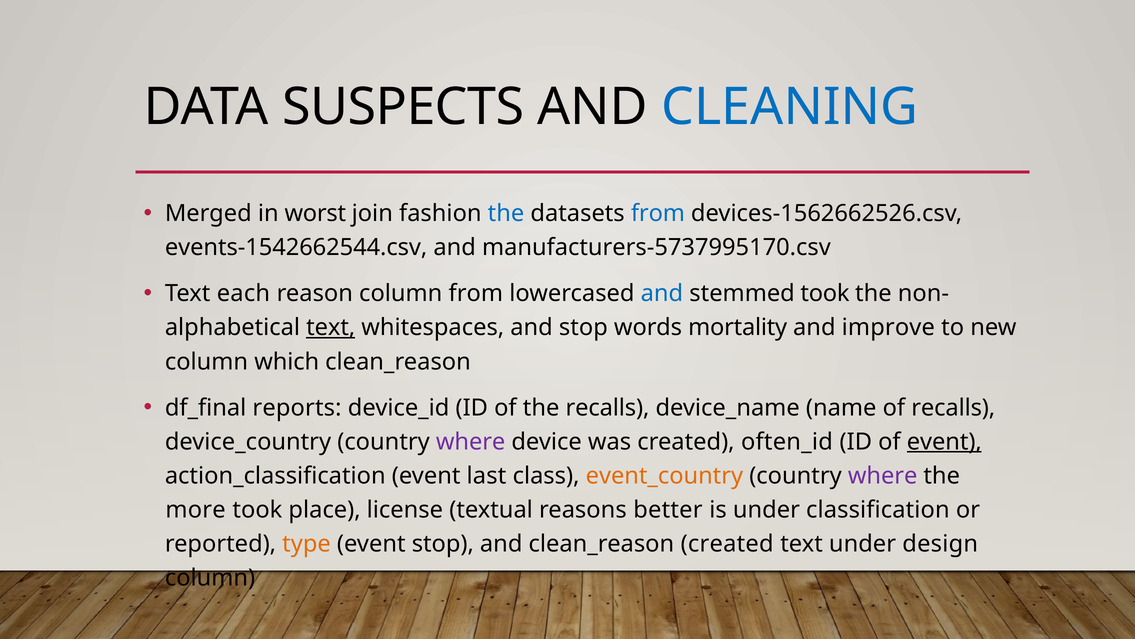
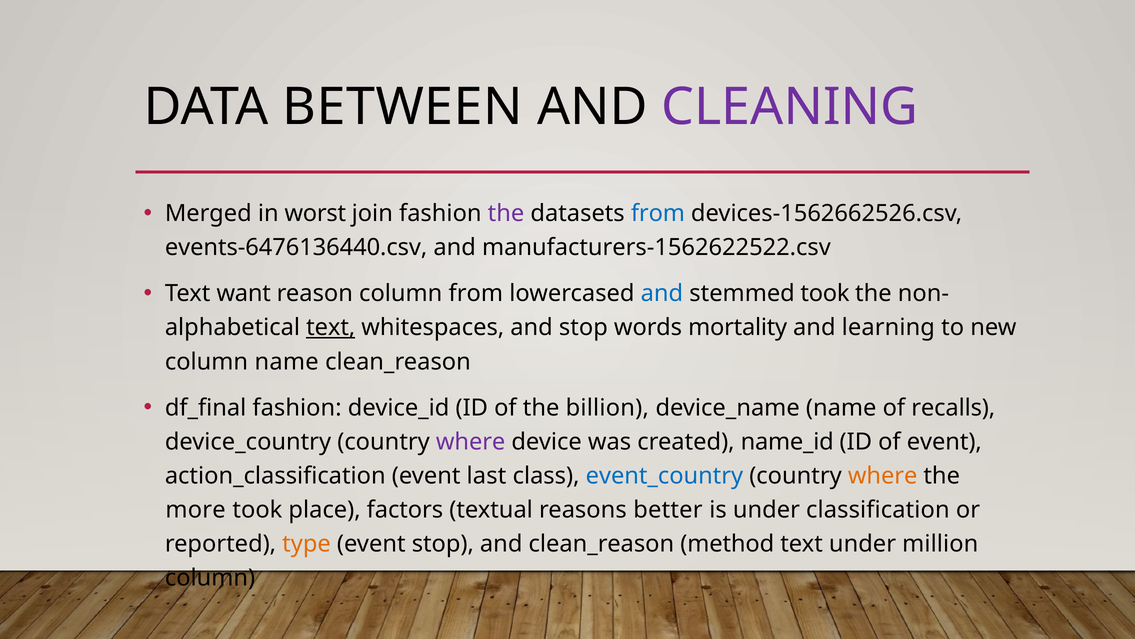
SUSPECTS: SUSPECTS -> BETWEEN (403, 107)
CLEANING colour: blue -> purple (790, 107)
the colour: blue -> purple (506, 213)
events-1542662544.csv: events-1542662544.csv -> events-6476136440.csv (296, 247)
manufacturers-5737995170.csv: manufacturers-5737995170.csv -> manufacturers-1562622522.csv (656, 247)
each: each -> want (244, 293)
improve: improve -> learning (888, 327)
column which: which -> name (287, 361)
df_final reports: reports -> fashion (297, 407)
the recalls: recalls -> billion (607, 407)
often_id: often_id -> name_id (787, 441)
event underline: present -> none (944, 441)
event_country colour: orange -> blue (664, 475)
where colour: purple -> orange (883, 475)
license: license -> factors (405, 509)
clean_reason created: created -> method (727, 544)
design: design -> million (940, 544)
